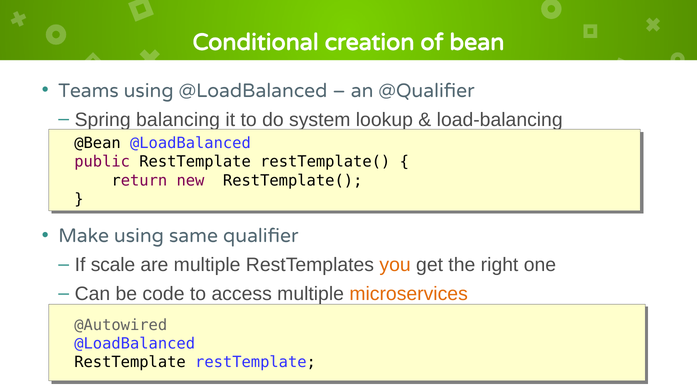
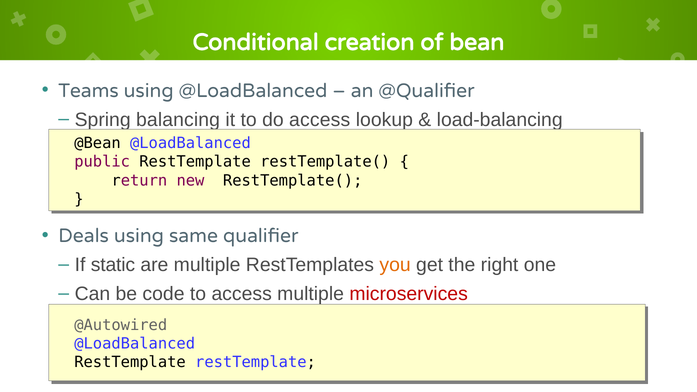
do system: system -> access (320, 120)
Make: Make -> Deals (84, 236)
scale: scale -> static (113, 265)
microservices colour: orange -> red (409, 294)
